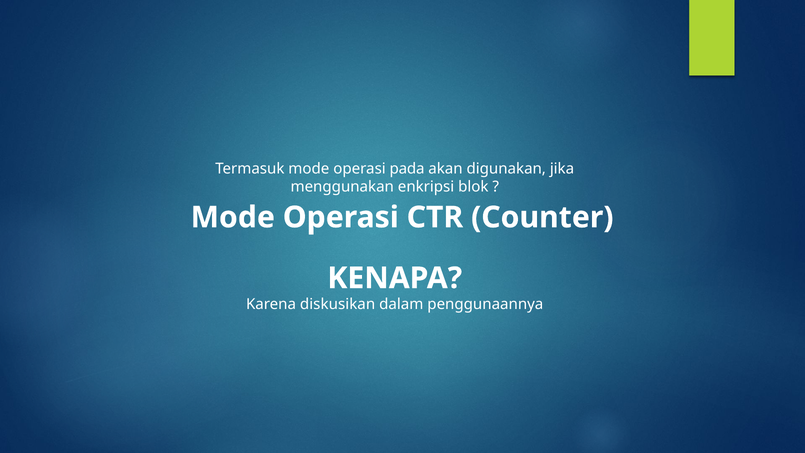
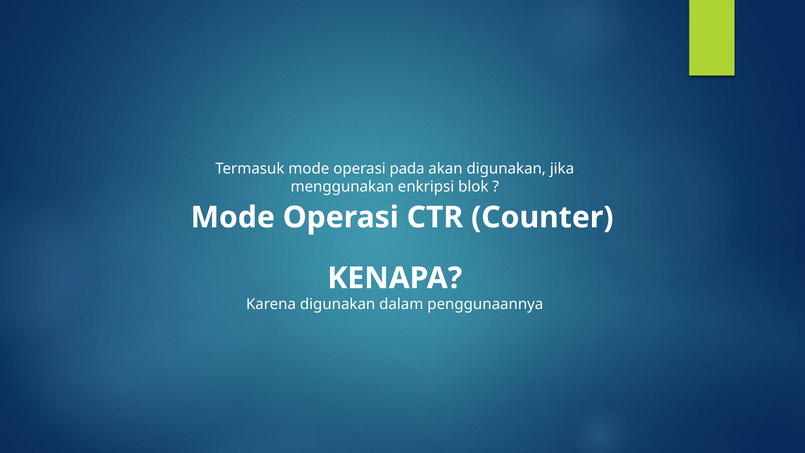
Karena diskusikan: diskusikan -> digunakan (338, 304)
